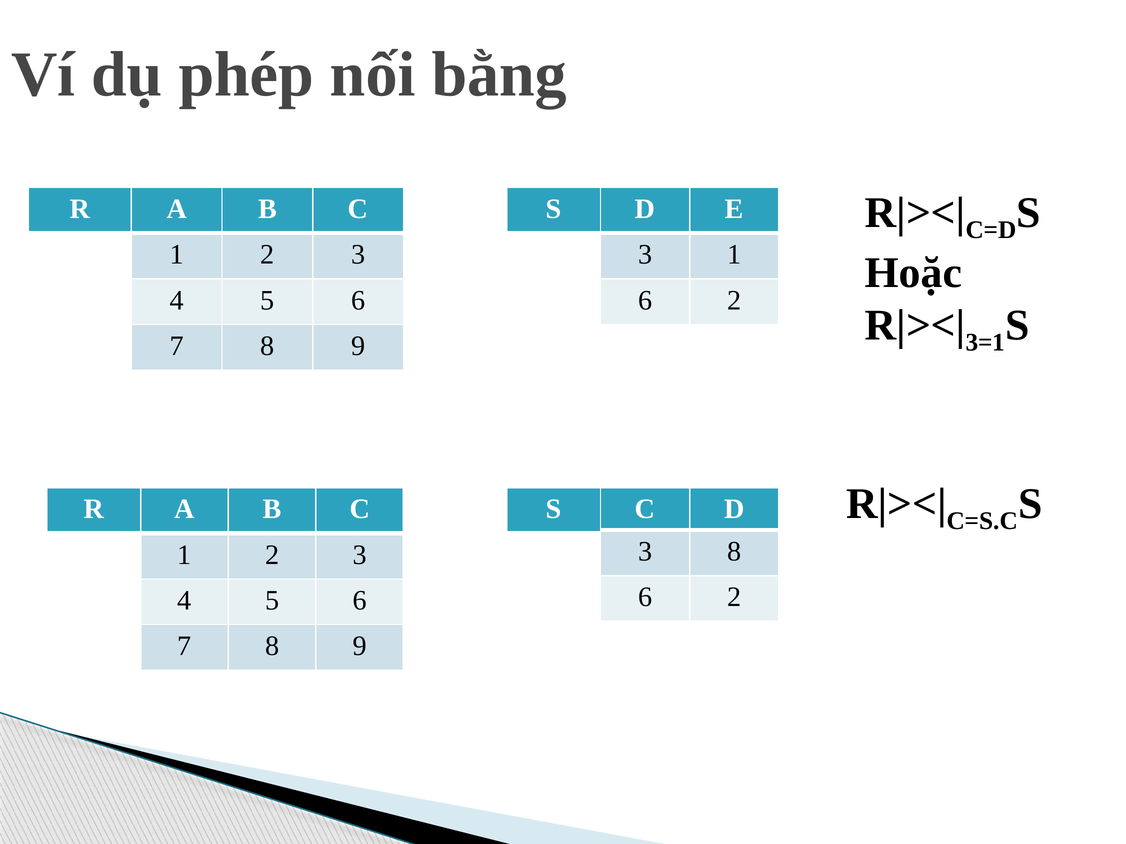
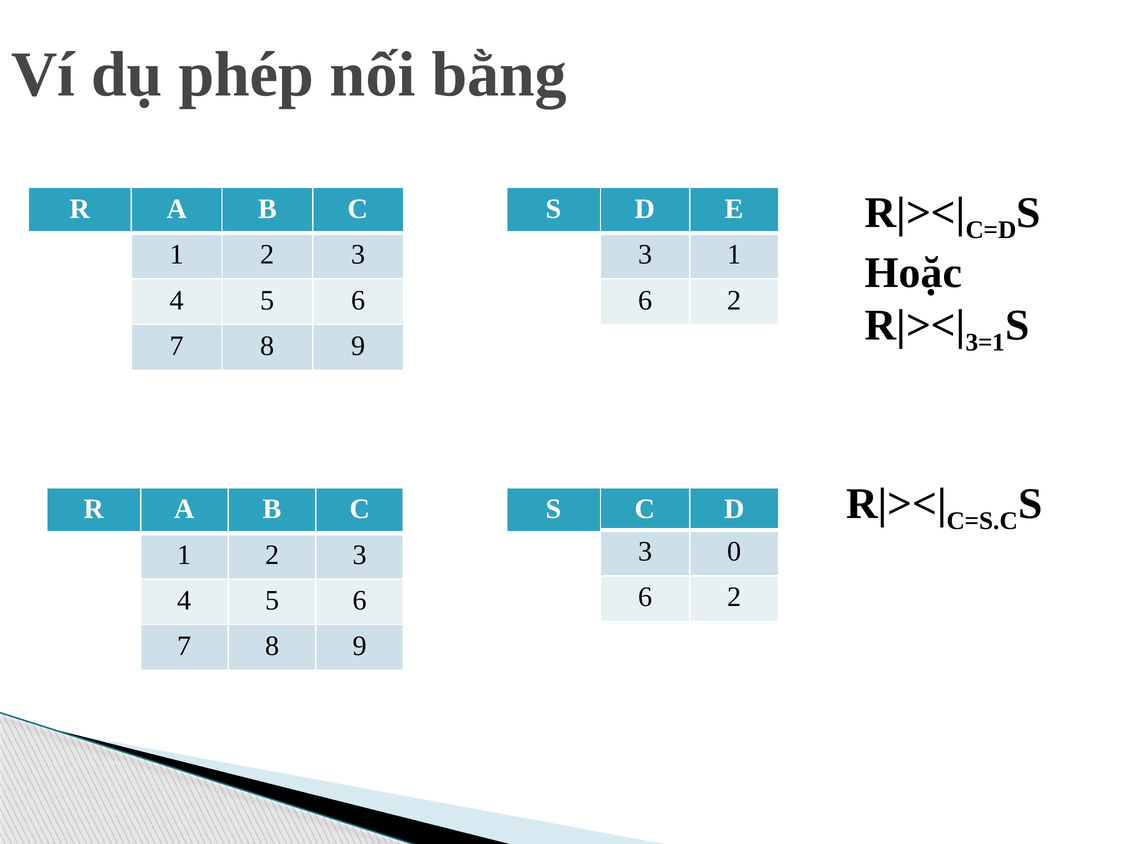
3 8: 8 -> 0 (734, 552)
